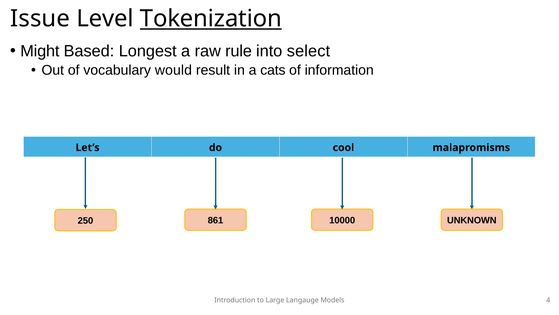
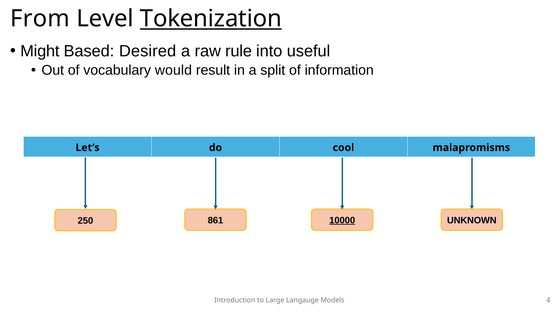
Issue: Issue -> From (40, 19)
Longest: Longest -> Desired (148, 51)
select: select -> useful (309, 51)
cats: cats -> split (273, 70)
10000 underline: none -> present (342, 220)
